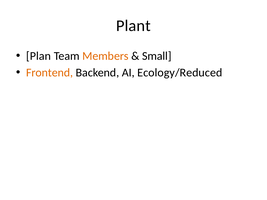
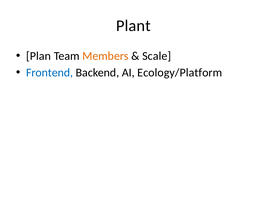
Small: Small -> Scale (157, 56)
Frontend colour: orange -> blue (50, 73)
Ecology/Reduced: Ecology/Reduced -> Ecology/Platform (180, 73)
